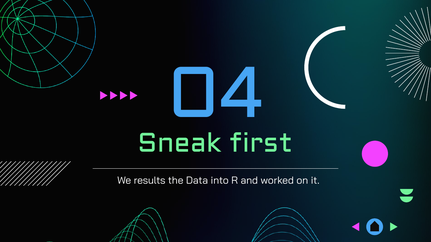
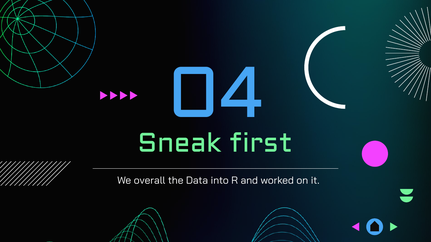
results: results -> overall (150, 181)
